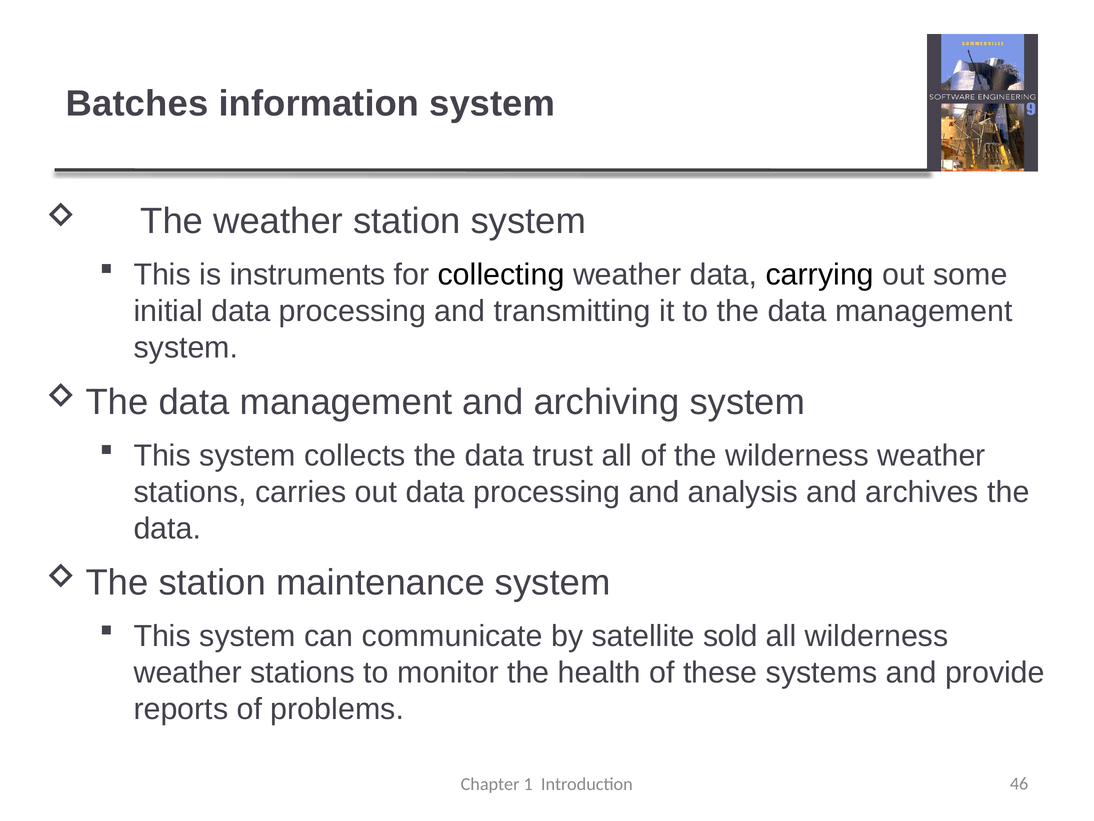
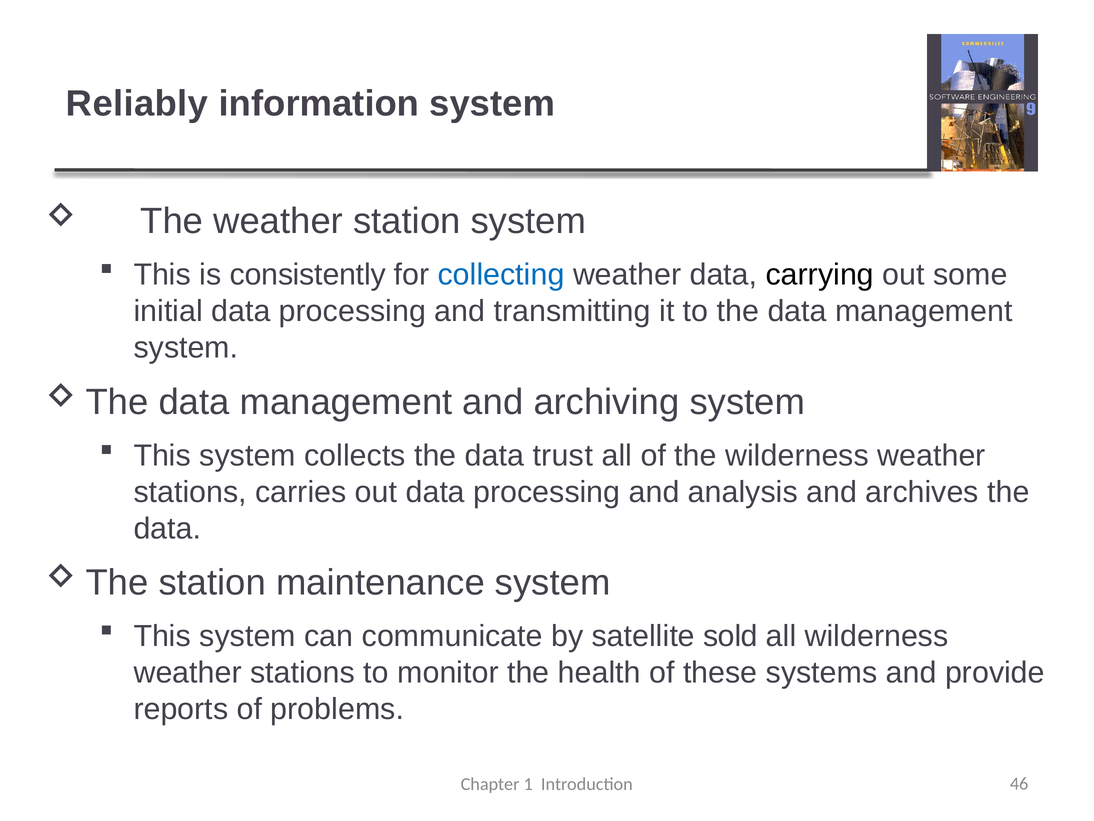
Batches: Batches -> Reliably (137, 104)
instruments: instruments -> consistently (308, 275)
collecting colour: black -> blue (501, 275)
